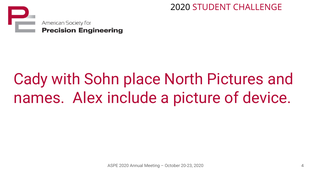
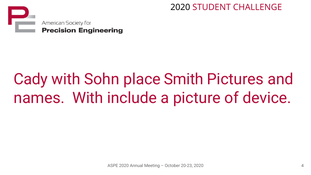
North: North -> Smith (184, 79)
names Alex: Alex -> With (88, 98)
